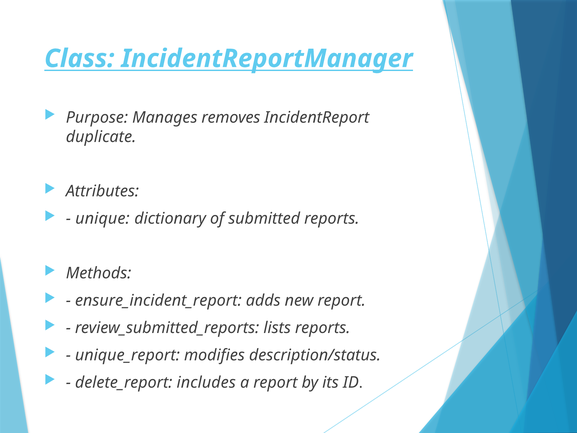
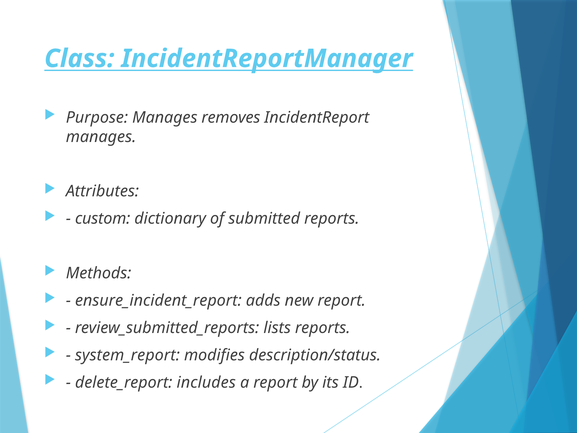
duplicate: duplicate -> manages (101, 137)
unique: unique -> custom (103, 218)
unique_report: unique_report -> system_report (127, 355)
